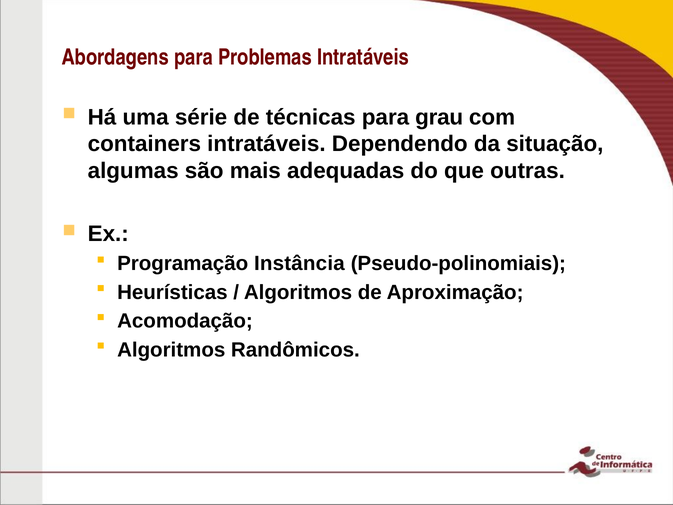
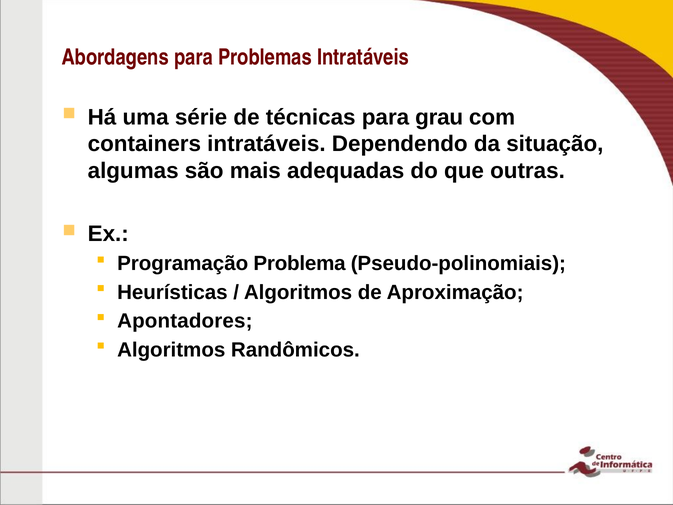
Instância: Instância -> Problema (300, 263)
Acomodação: Acomodação -> Apontadores (185, 321)
